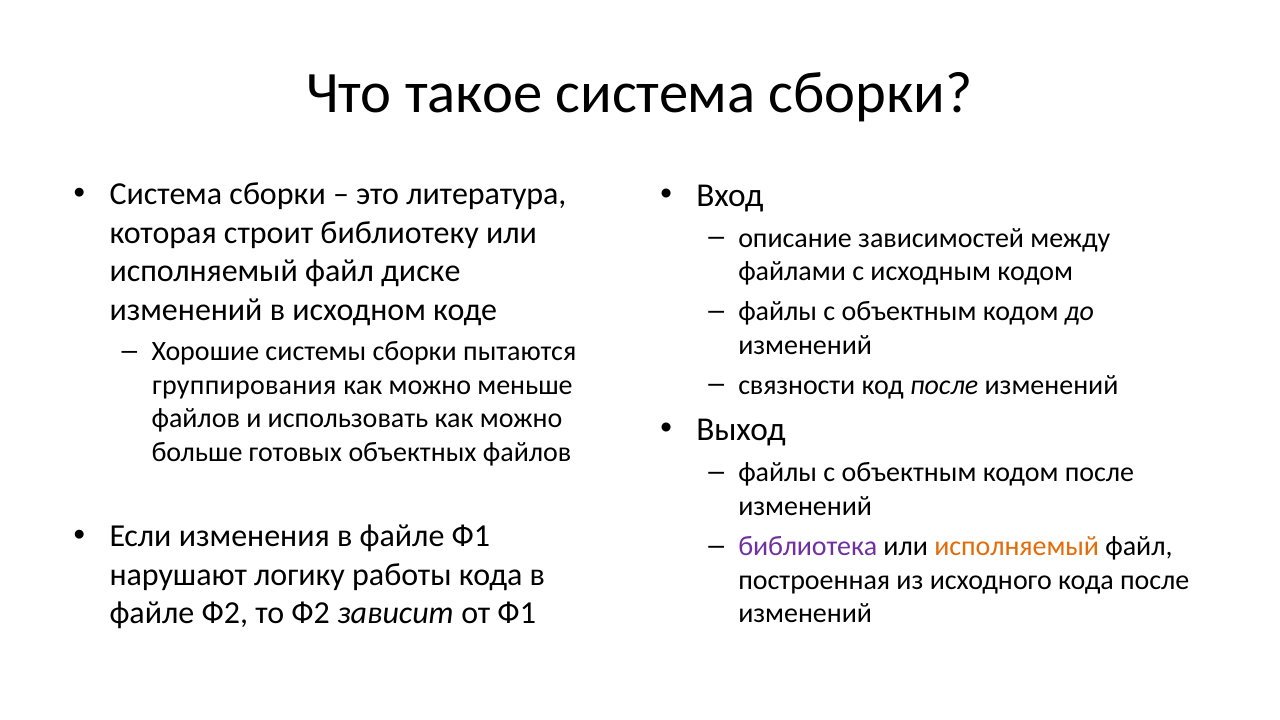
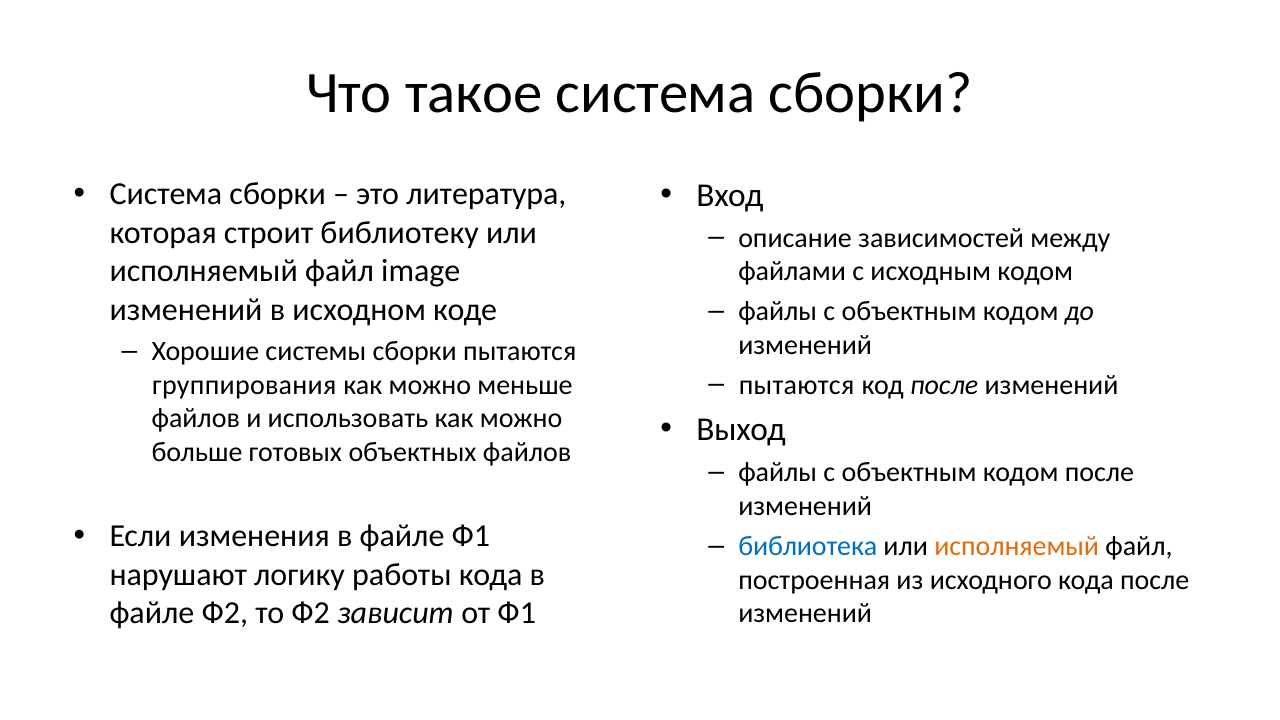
диске: диске -> image (421, 271)
связности: связности -> пытаются (797, 385)
библиотека colour: purple -> blue (808, 546)
